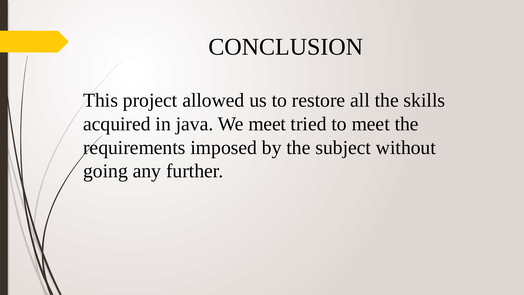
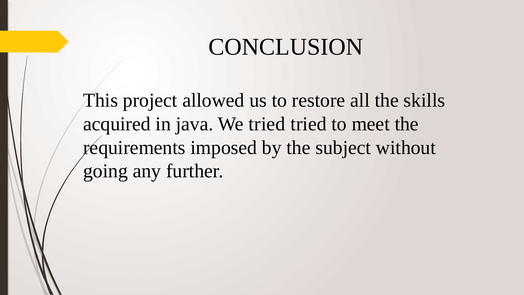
We meet: meet -> tried (267, 124)
